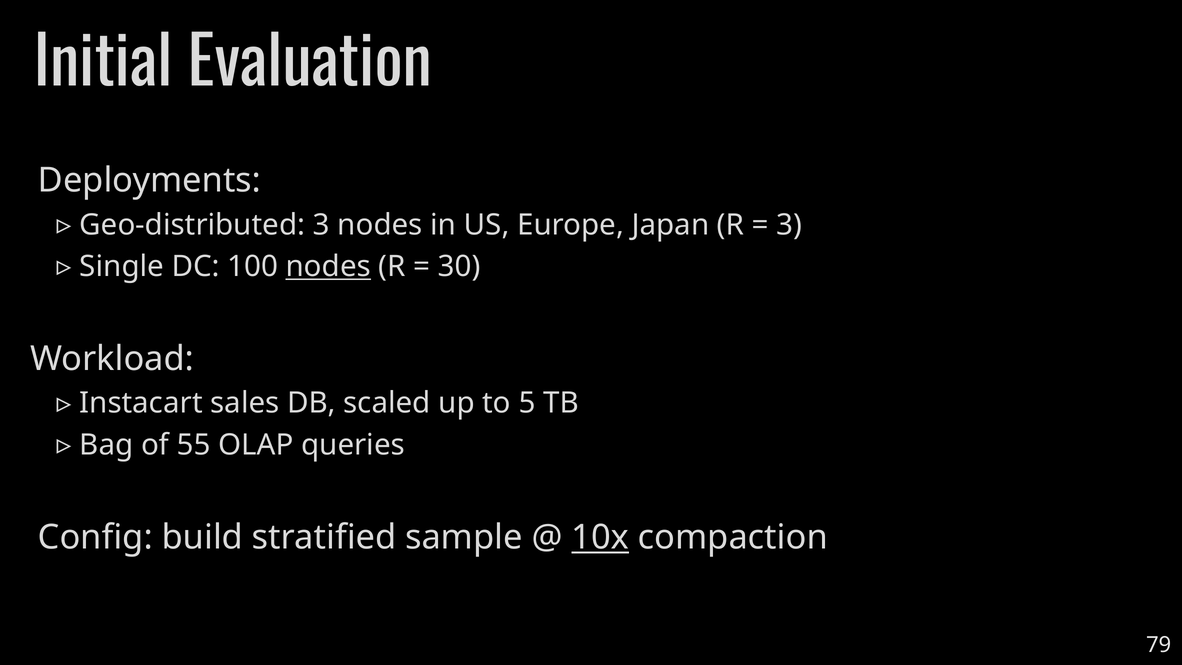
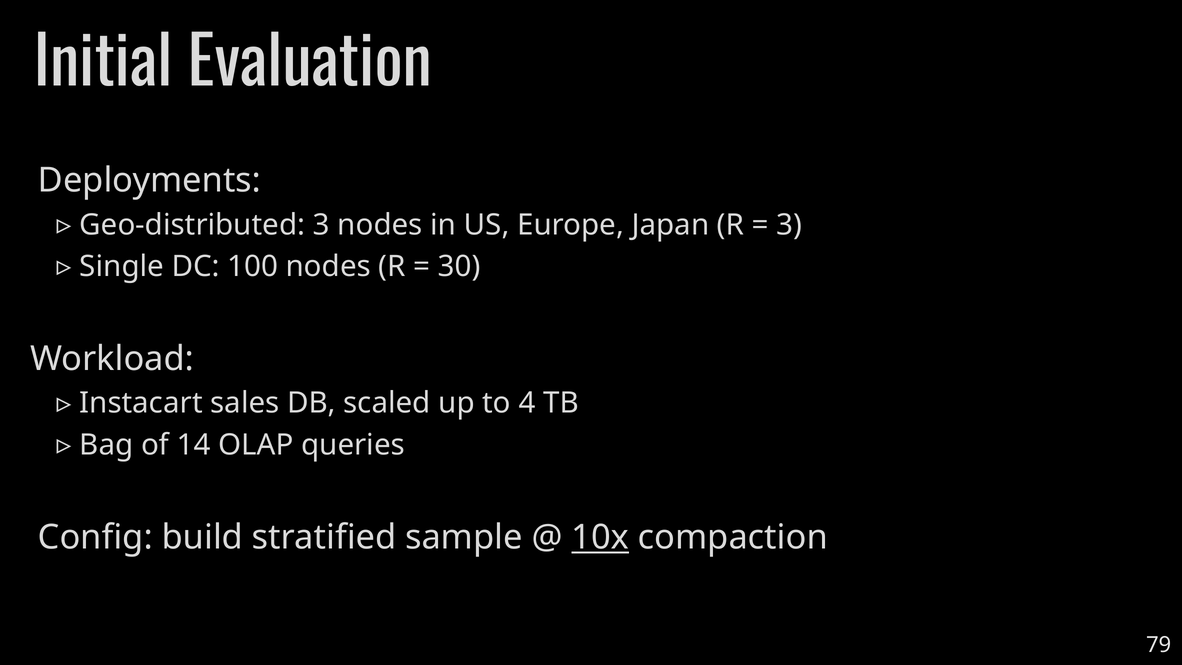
nodes underline: present -> none (328, 266)
5: 5 -> 4 (527, 403)
55: 55 -> 14 (194, 445)
